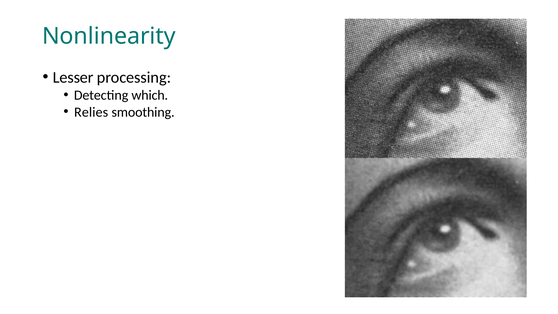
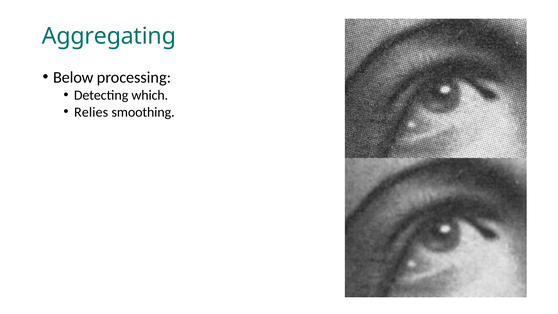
Nonlinearity: Nonlinearity -> Aggregating (109, 36)
Lesser: Lesser -> Below (73, 77)
